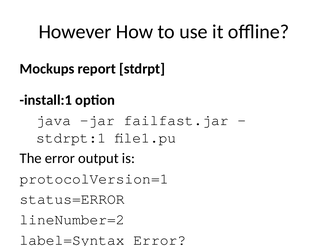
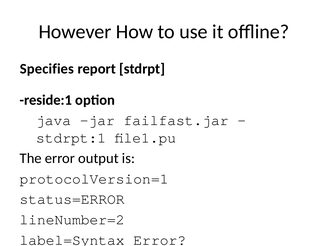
Mockups: Mockups -> Specifies (47, 69)
install:1: install:1 -> reside:1 (46, 100)
